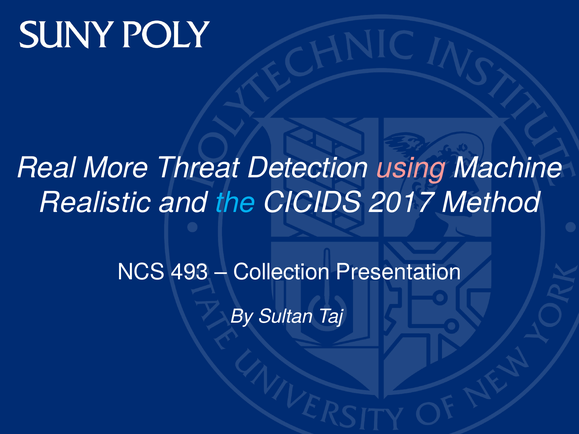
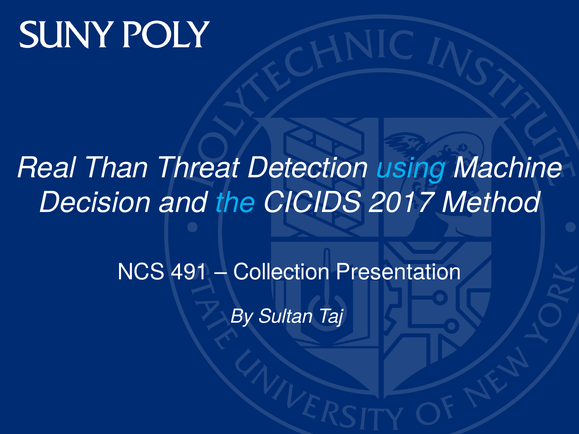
More: More -> Than (116, 168)
using colour: pink -> light blue (411, 168)
Realistic: Realistic -> Decision (95, 203)
493: 493 -> 491 (190, 272)
